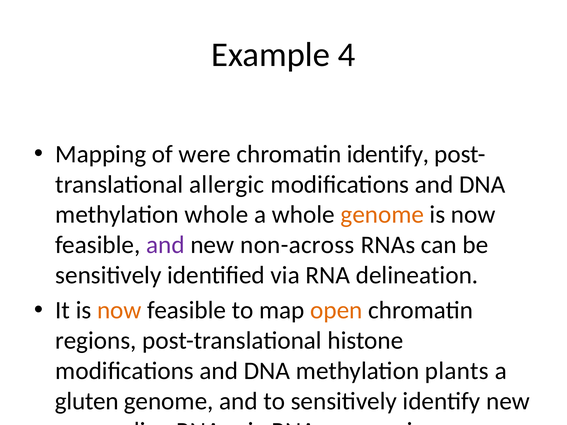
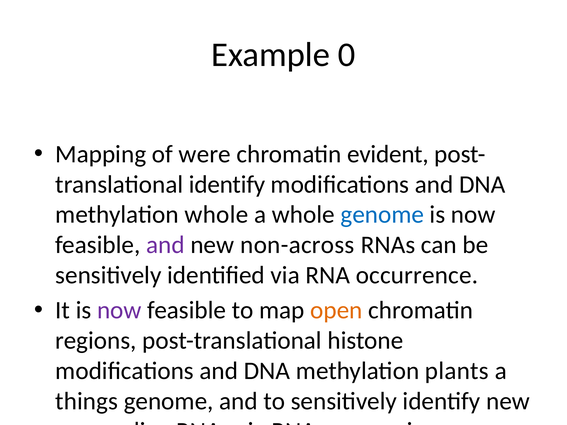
4: 4 -> 0 (347, 55)
chromatin identify: identify -> evident (388, 154)
allergic: allergic -> identify (227, 184)
genome colour: orange -> blue (382, 215)
delineation: delineation -> occurrence (417, 275)
now colour: orange -> purple (119, 311)
gluten: gluten -> things (87, 401)
